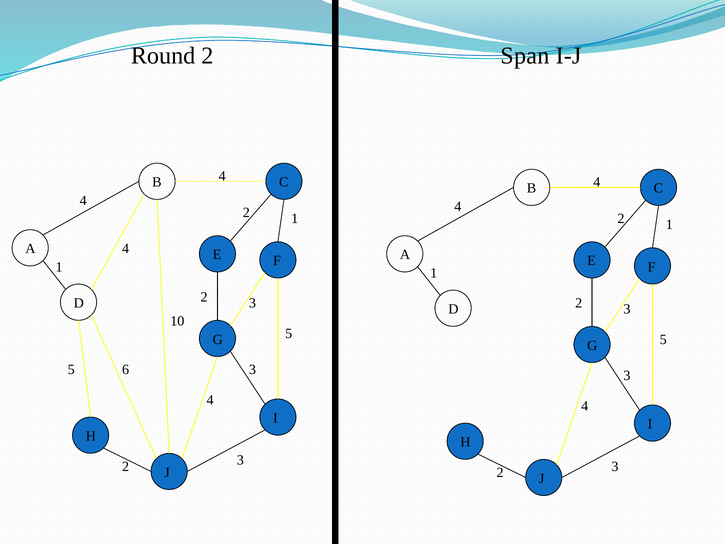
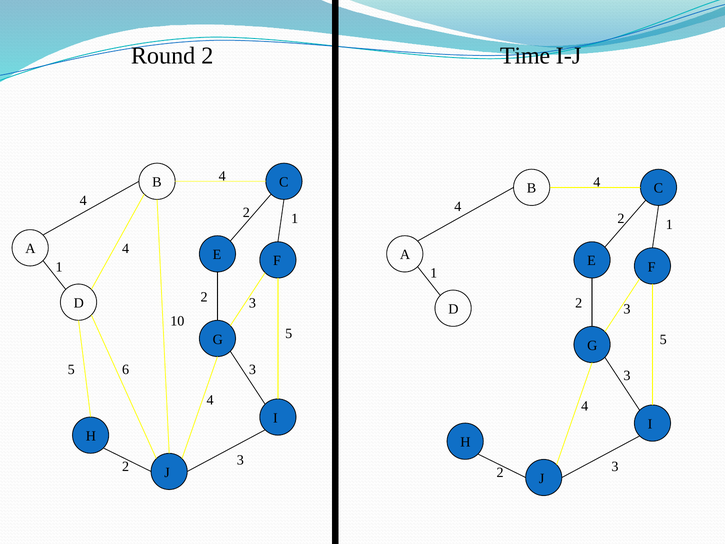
Span: Span -> Time (525, 56)
